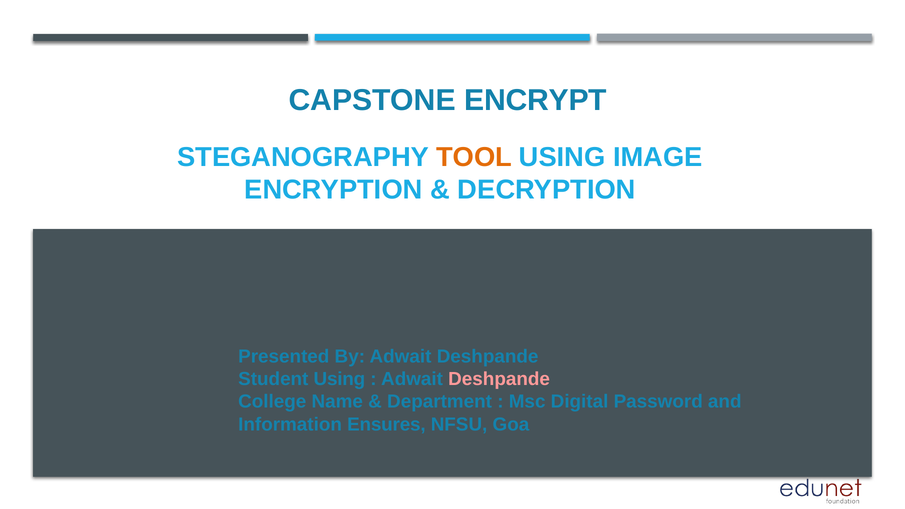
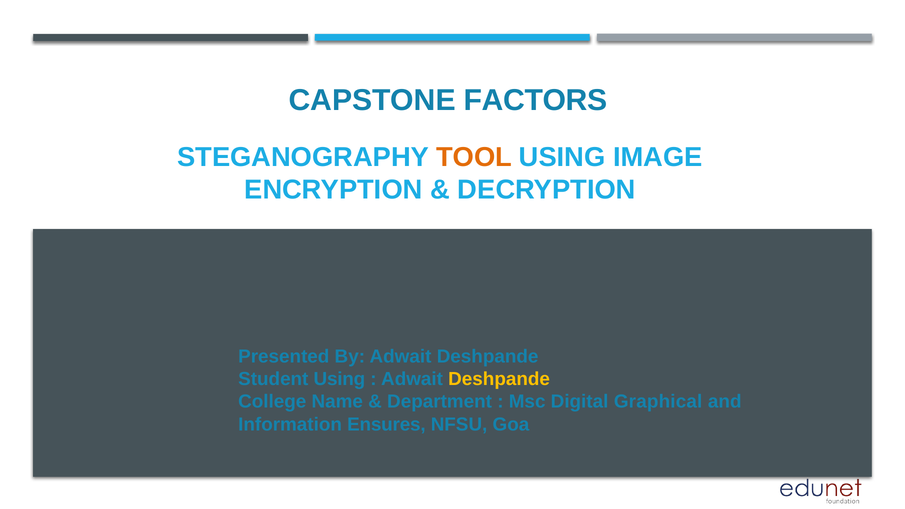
ENCRYPT: ENCRYPT -> FACTORS (536, 100)
Deshpande colour: pink -> yellow (499, 379)
Password: Password -> Graphical (658, 402)
